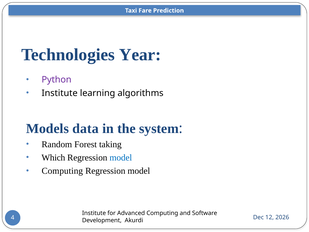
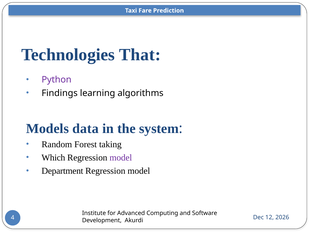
Year: Year -> That (140, 55)
Institute: Institute -> Findings (60, 93)
model colour: blue -> purple (121, 158)
Computing: Computing -> Department (62, 171)
